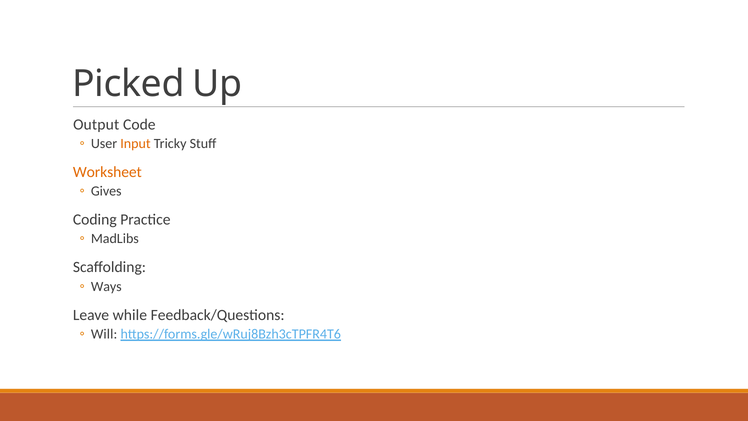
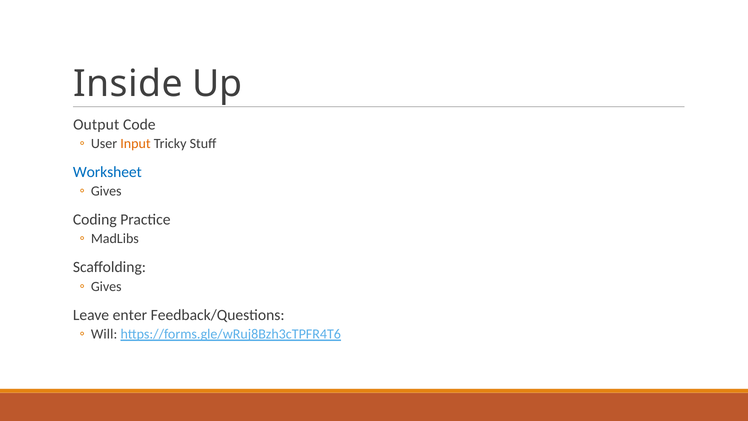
Picked: Picked -> Inside (128, 84)
Worksheet colour: orange -> blue (107, 172)
Ways: Ways -> Gives (106, 286)
while: while -> enter (130, 315)
